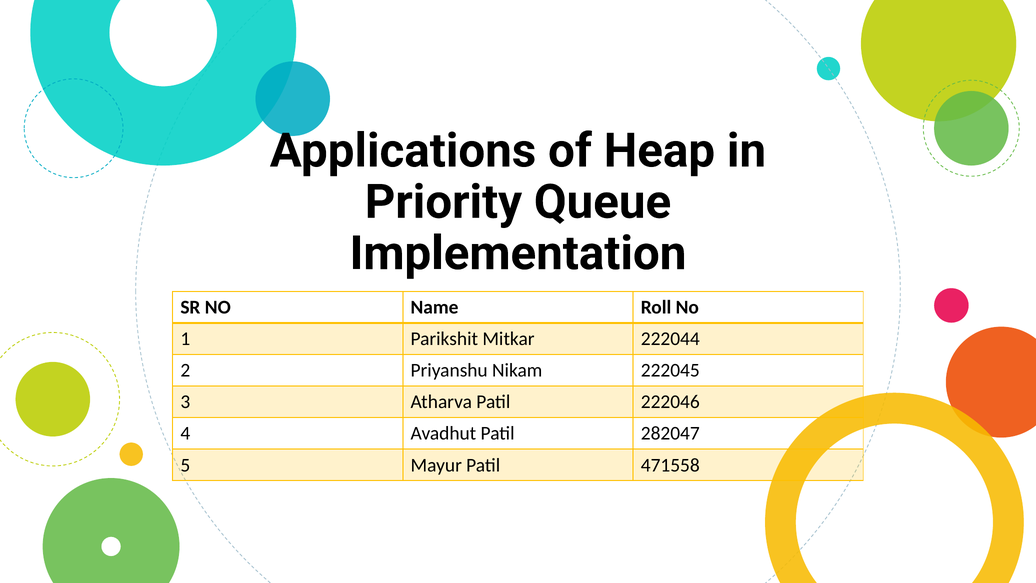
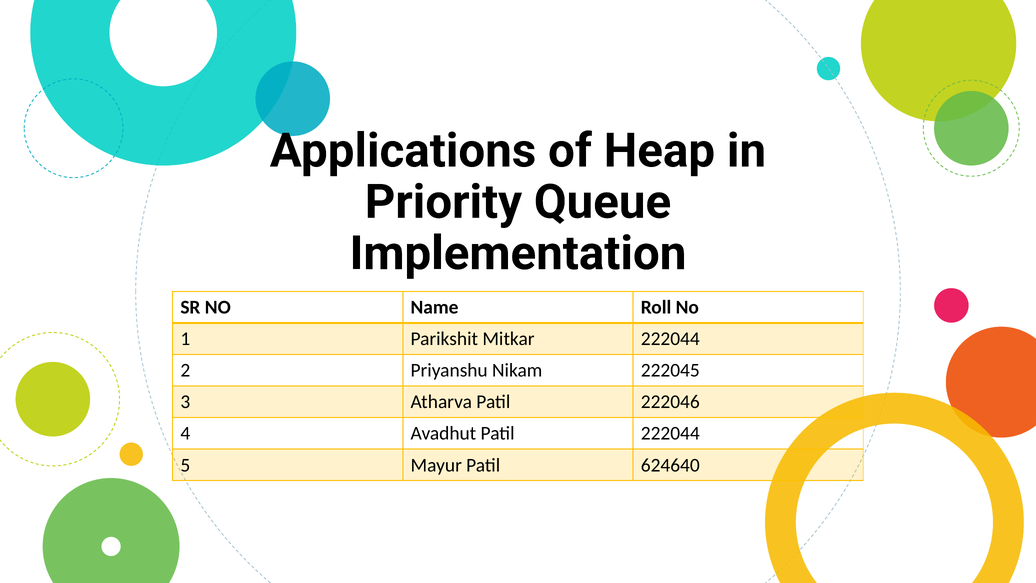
Patil 282047: 282047 -> 222044 (670, 433)
471558: 471558 -> 624640 (670, 465)
